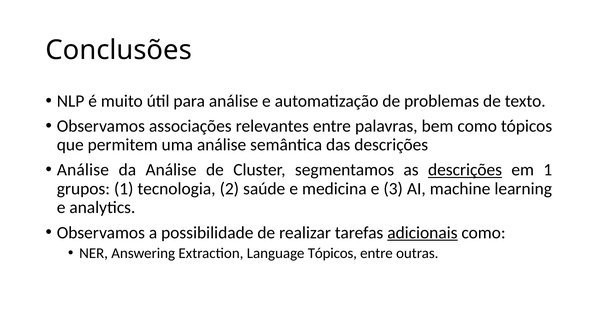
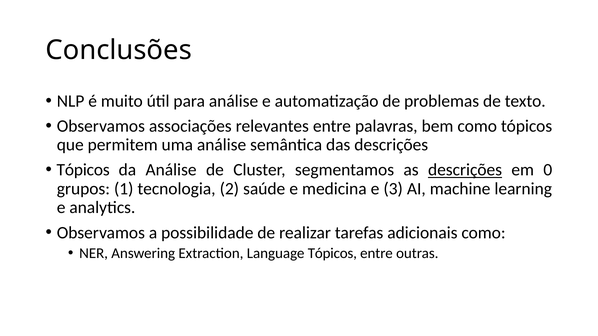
Análise: Análise -> Tópicos (83, 170)
em 1: 1 -> 0 (548, 170)
adicionais underline: present -> none (422, 233)
